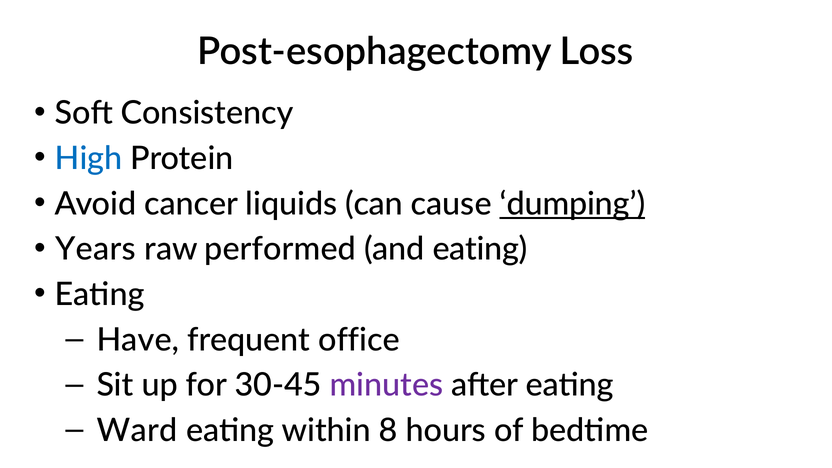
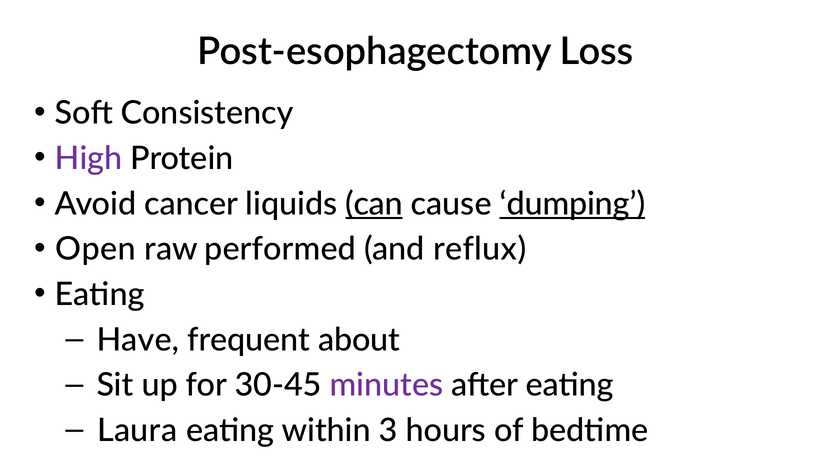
High colour: blue -> purple (89, 159)
can underline: none -> present (374, 204)
Years: Years -> Open (96, 249)
and eating: eating -> reflux (480, 249)
office: office -> about (359, 340)
Ward: Ward -> Laura (137, 431)
8: 8 -> 3 (388, 431)
